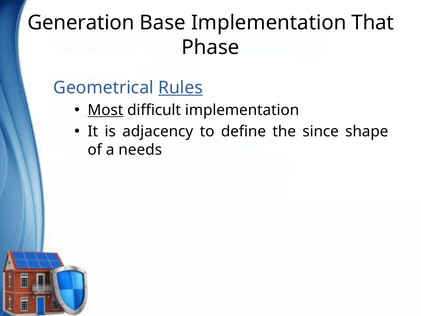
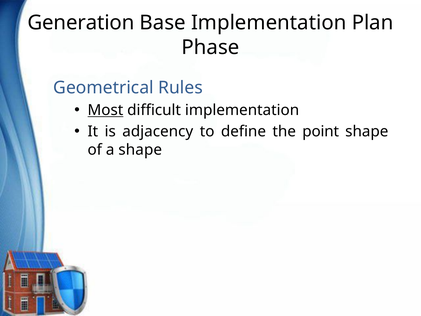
That: That -> Plan (373, 23)
Rules underline: present -> none (181, 88)
since: since -> point (321, 131)
a needs: needs -> shape (140, 150)
